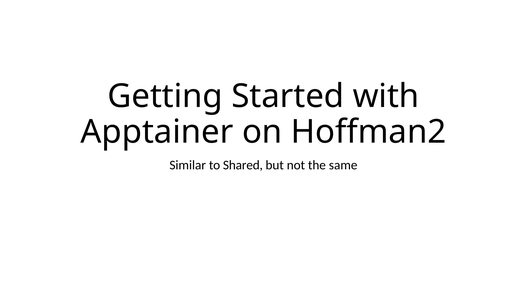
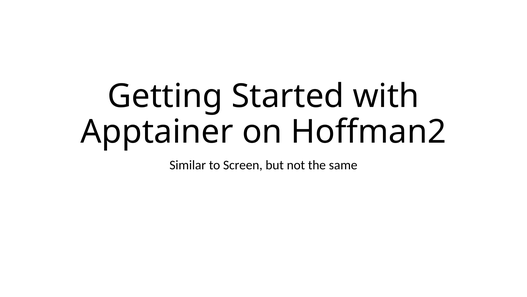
Shared: Shared -> Screen (243, 165)
